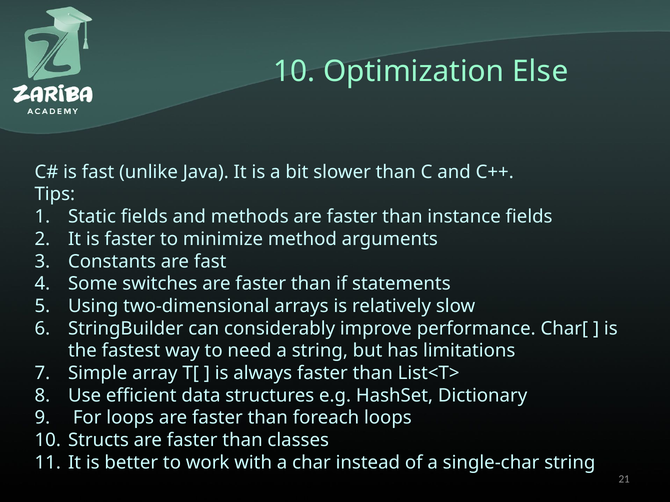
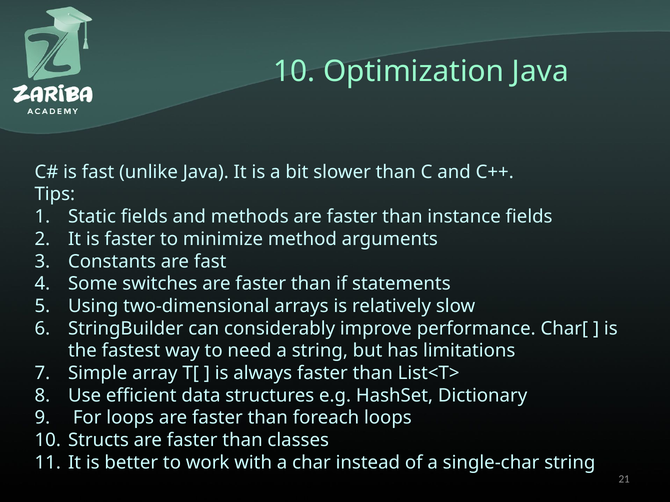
Optimization Else: Else -> Java (540, 72)
